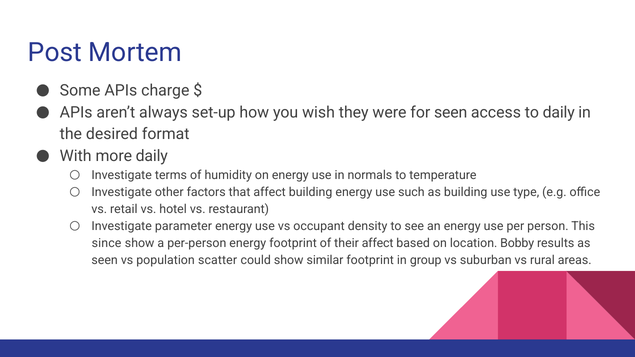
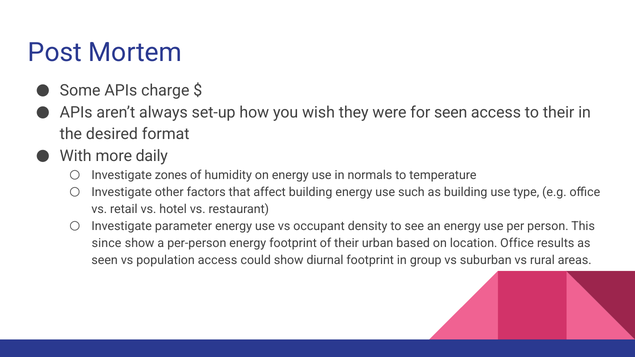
to daily: daily -> their (559, 112)
terms: terms -> zones (171, 175)
their affect: affect -> urban (378, 243)
location Bobby: Bobby -> Office (517, 243)
population scatter: scatter -> access (218, 260)
similar: similar -> diurnal (325, 260)
